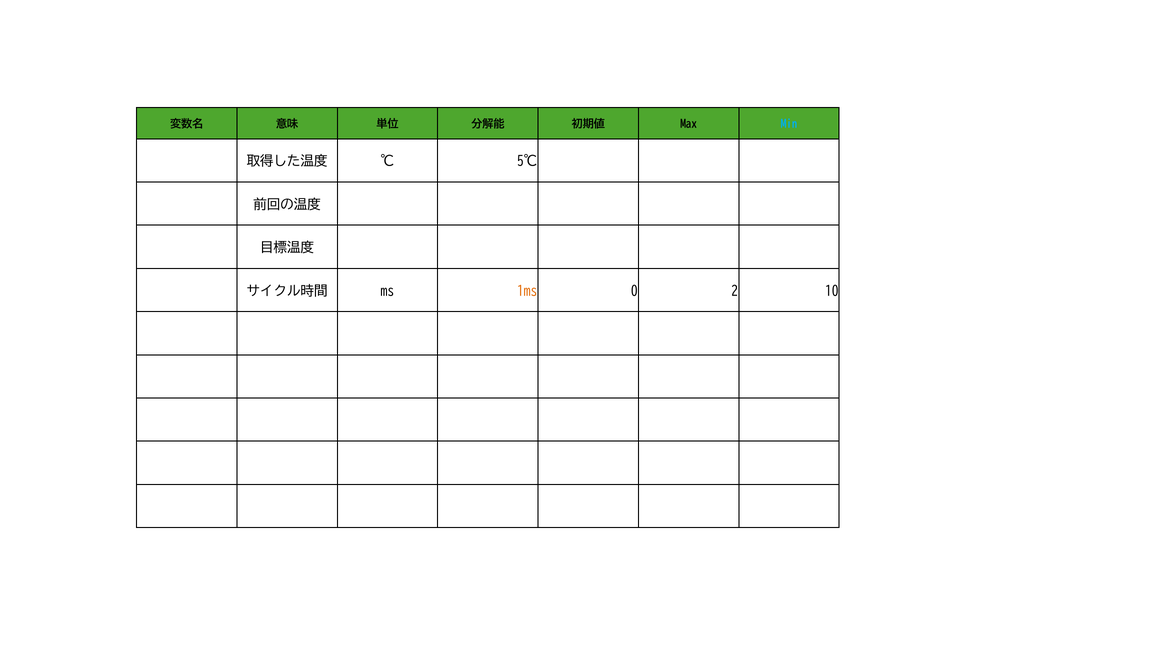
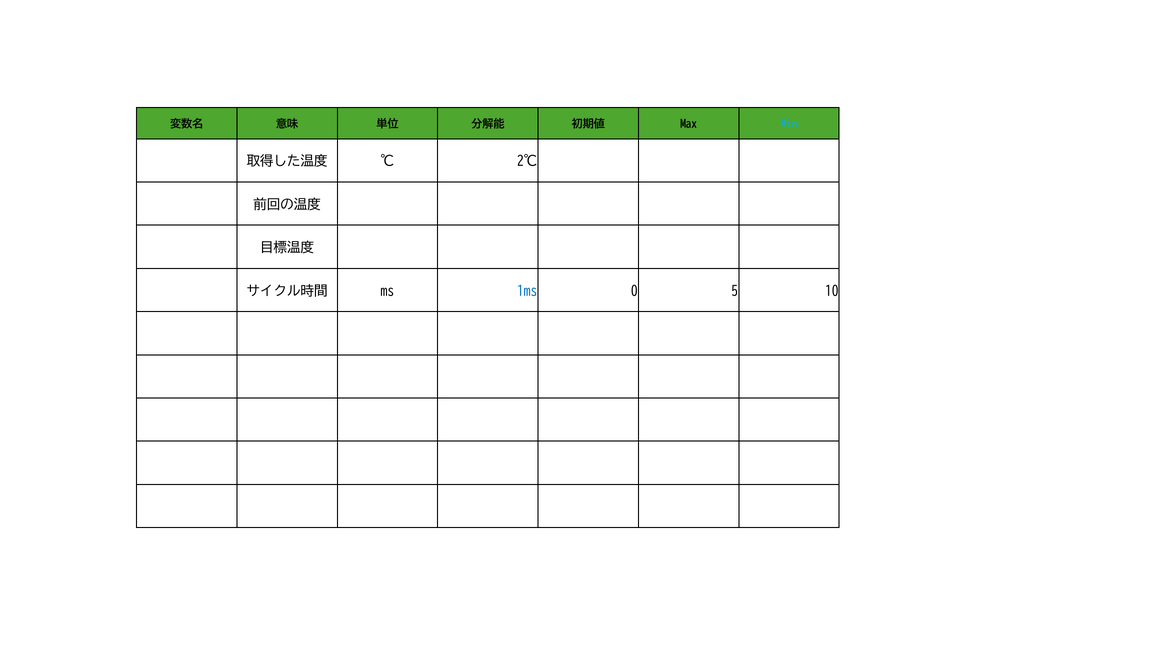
5℃: 5℃ -> 2℃ (527, 161)
1ms colour: orange -> blue (527, 291)
2: 2 -> 5 (735, 291)
